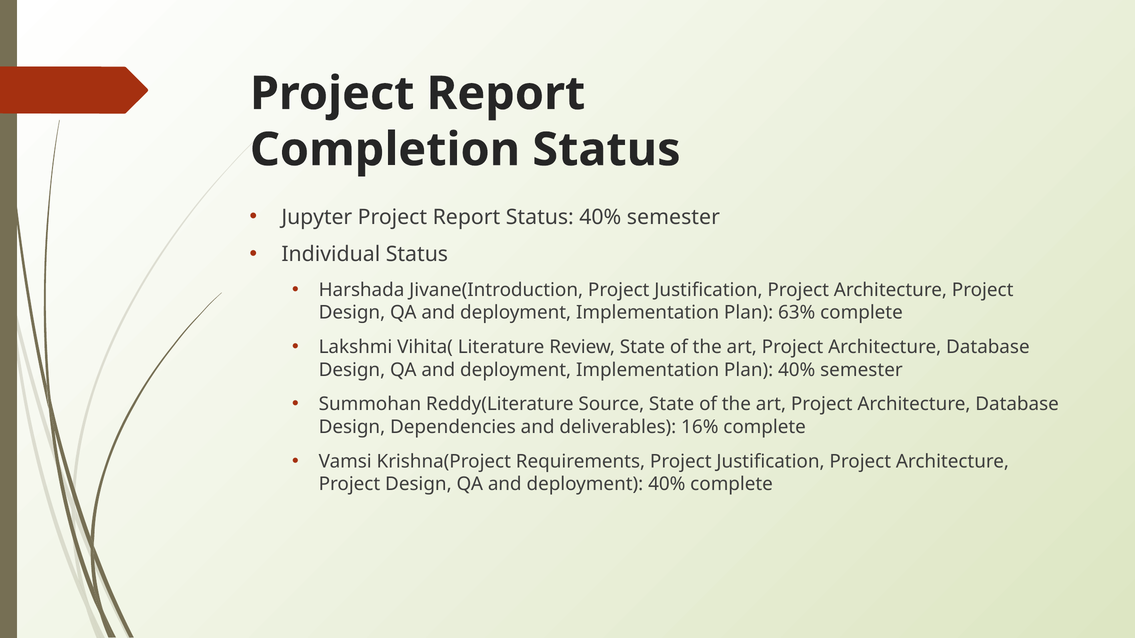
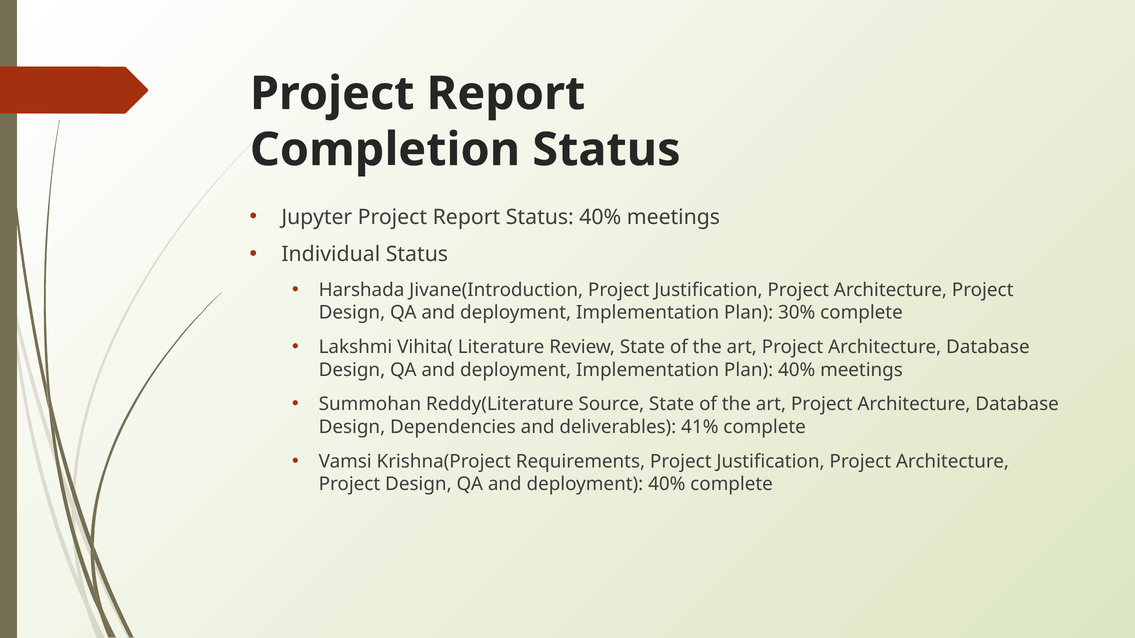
Status 40% semester: semester -> meetings (673, 217)
63%: 63% -> 30% (797, 313)
Plan 40% semester: semester -> meetings (861, 370)
16%: 16% -> 41% (700, 427)
